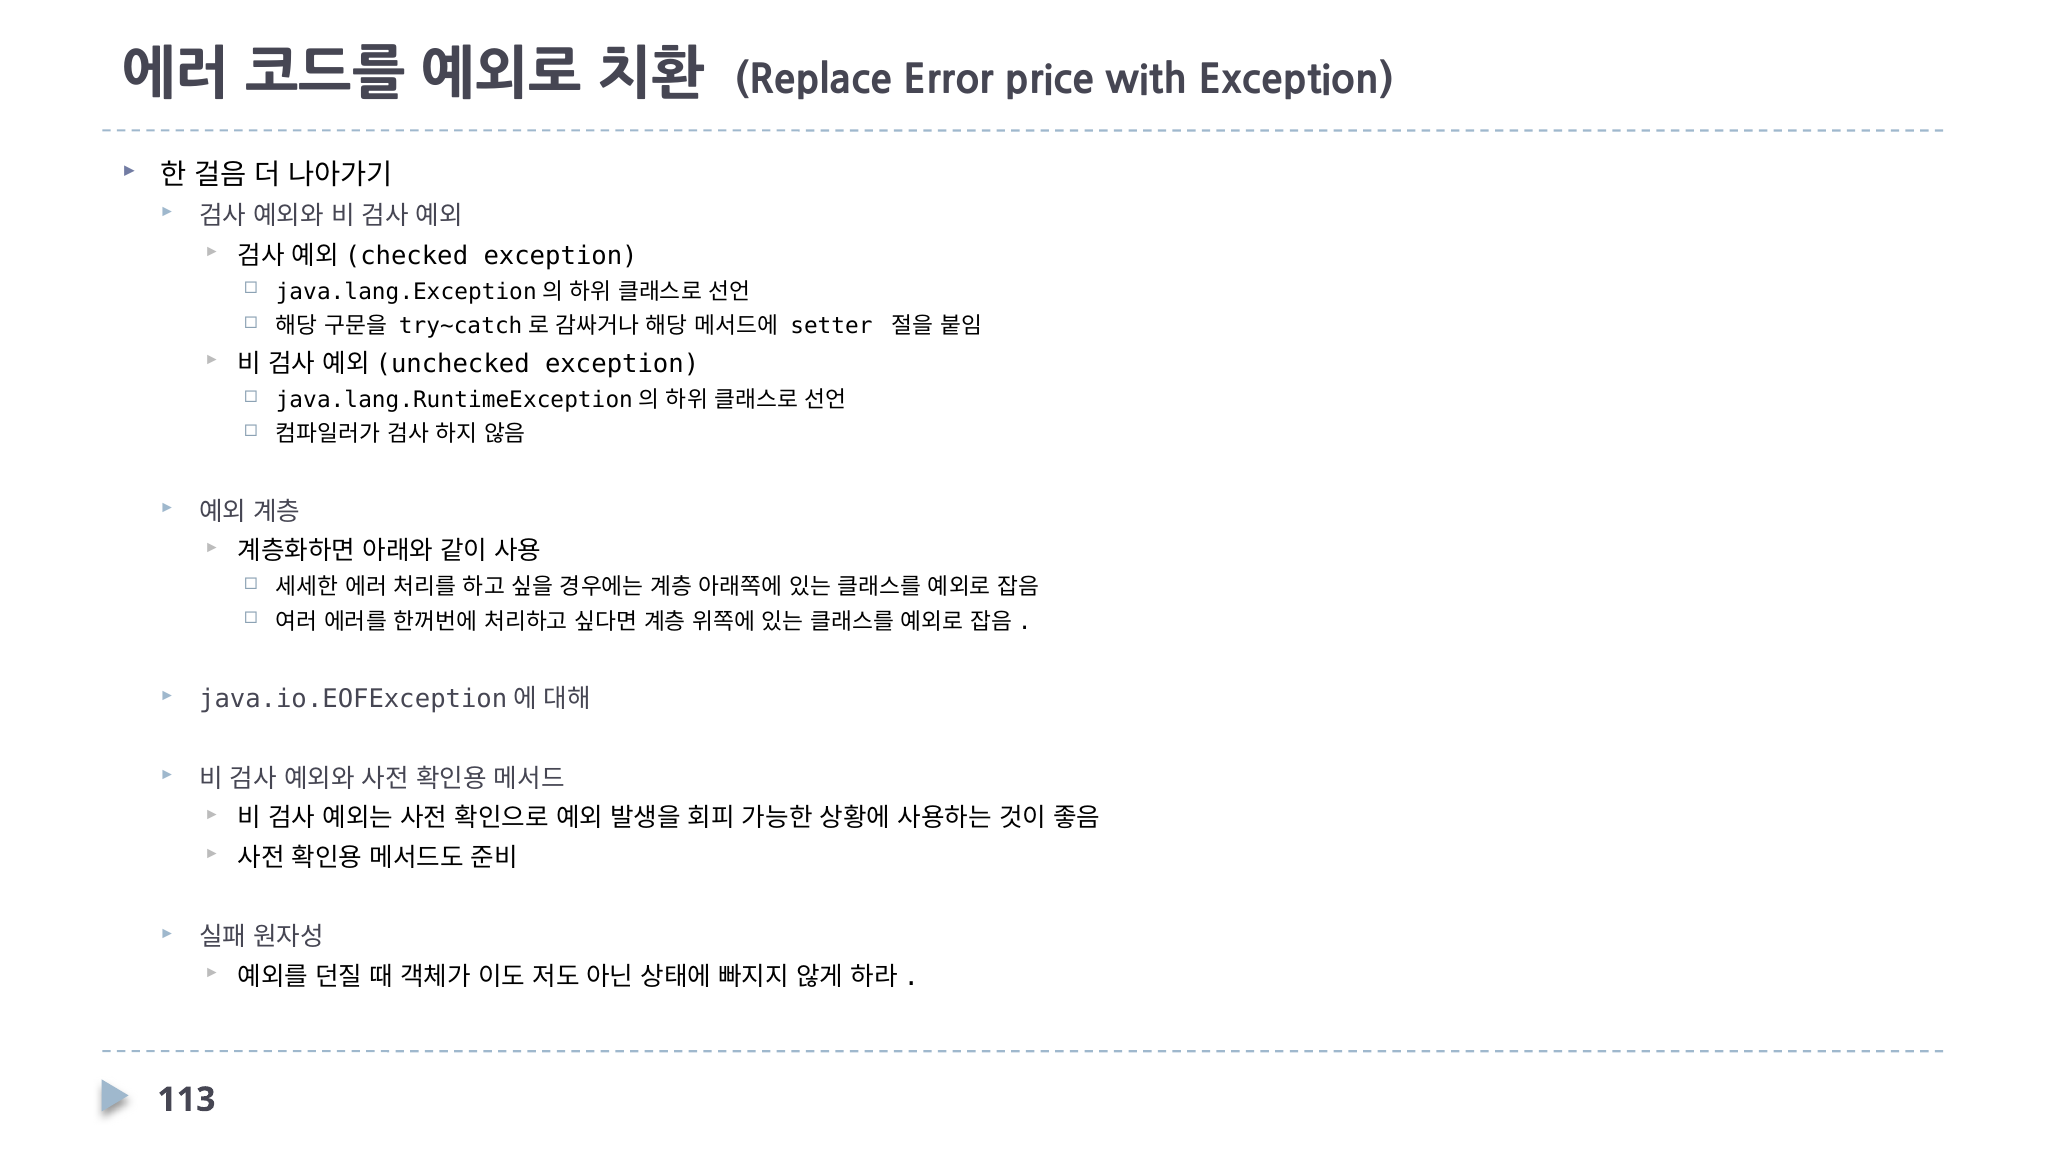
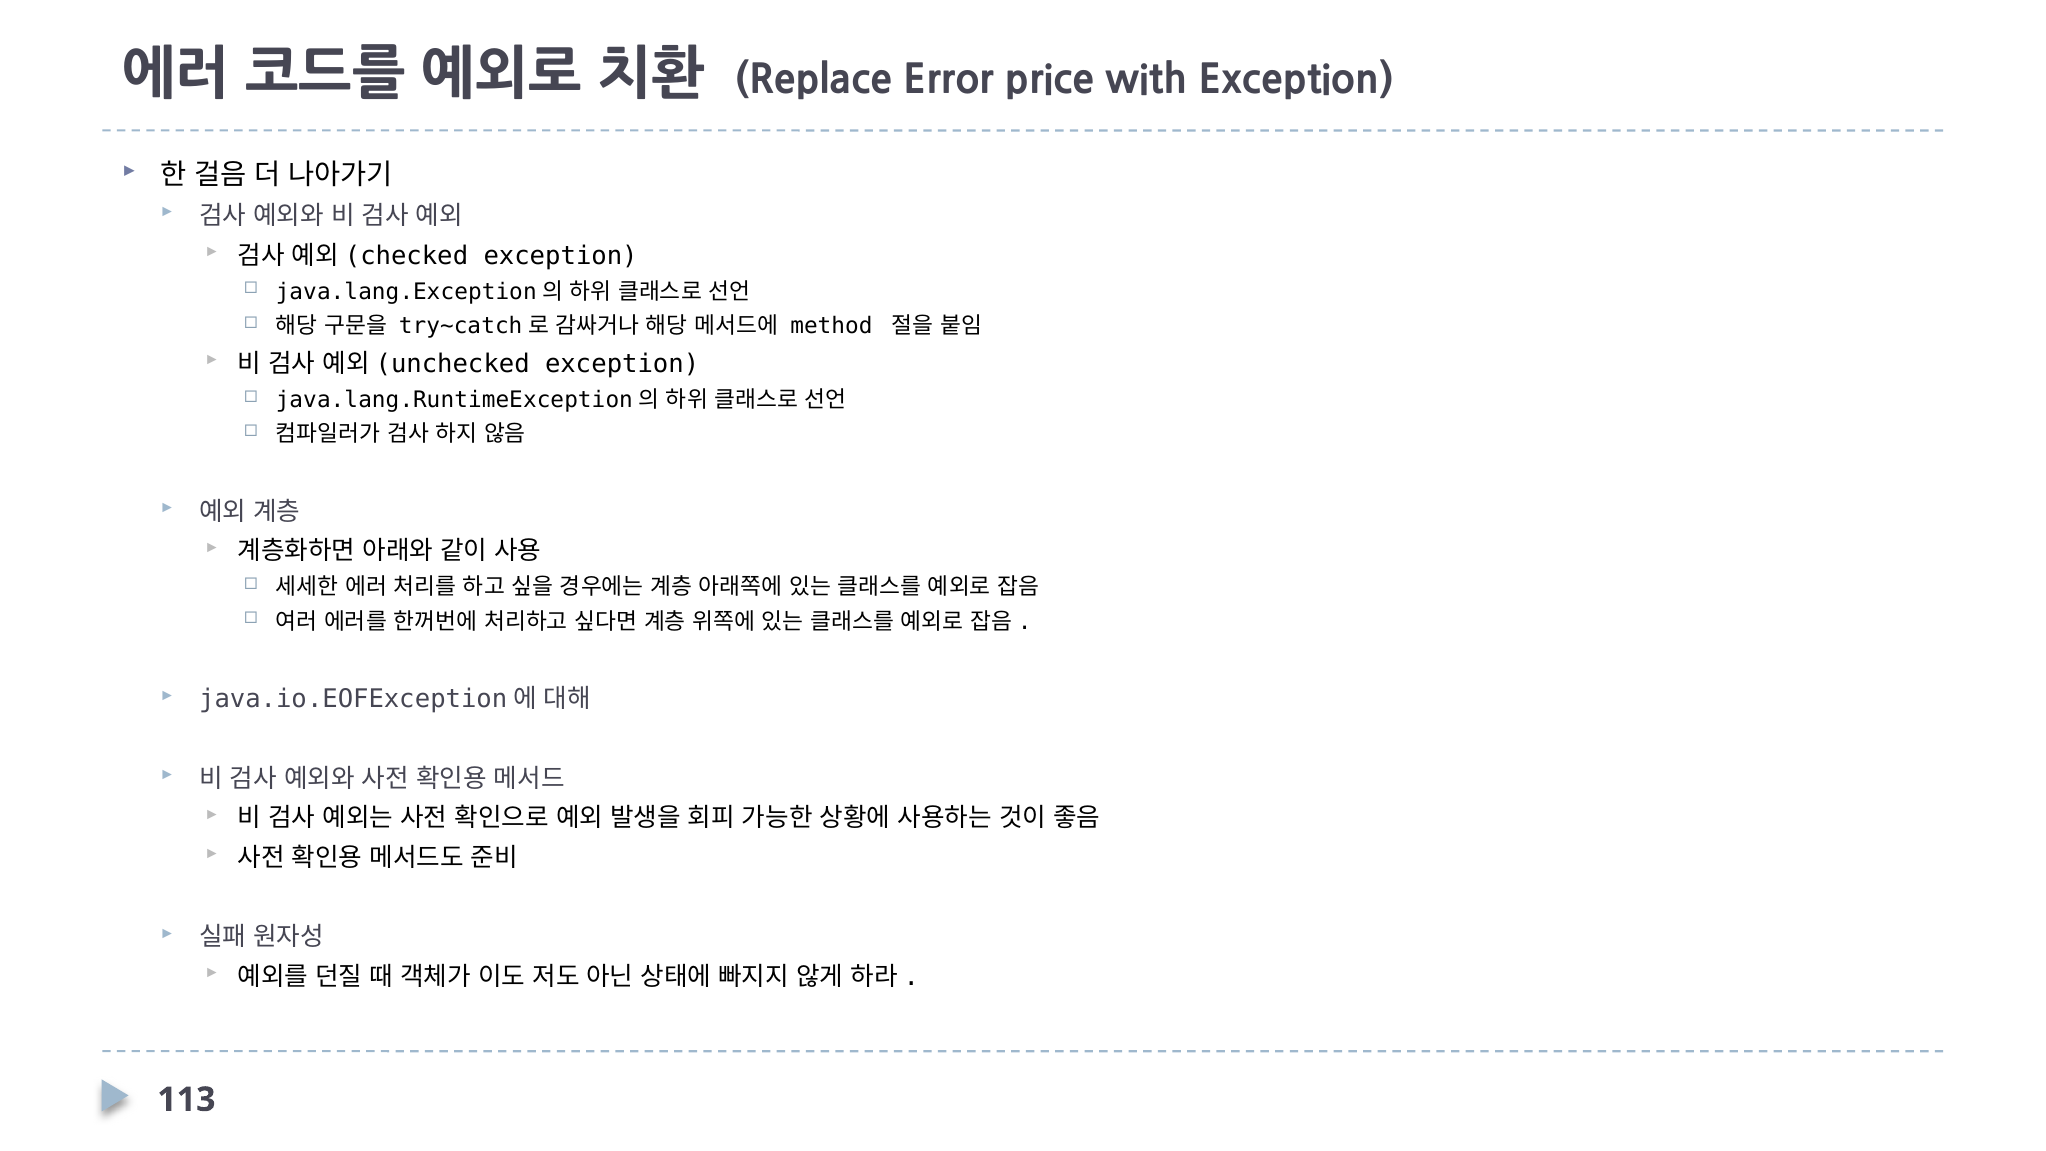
setter: setter -> method (831, 326)
